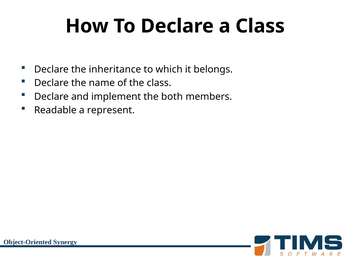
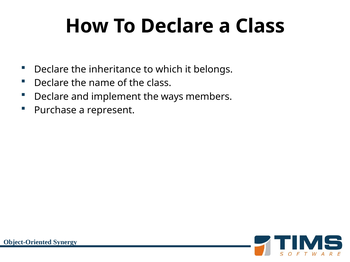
both: both -> ways (172, 97)
Readable: Readable -> Purchase (55, 110)
